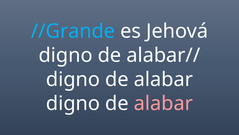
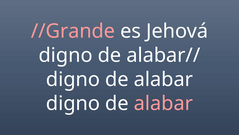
//Grande colour: light blue -> pink (73, 31)
